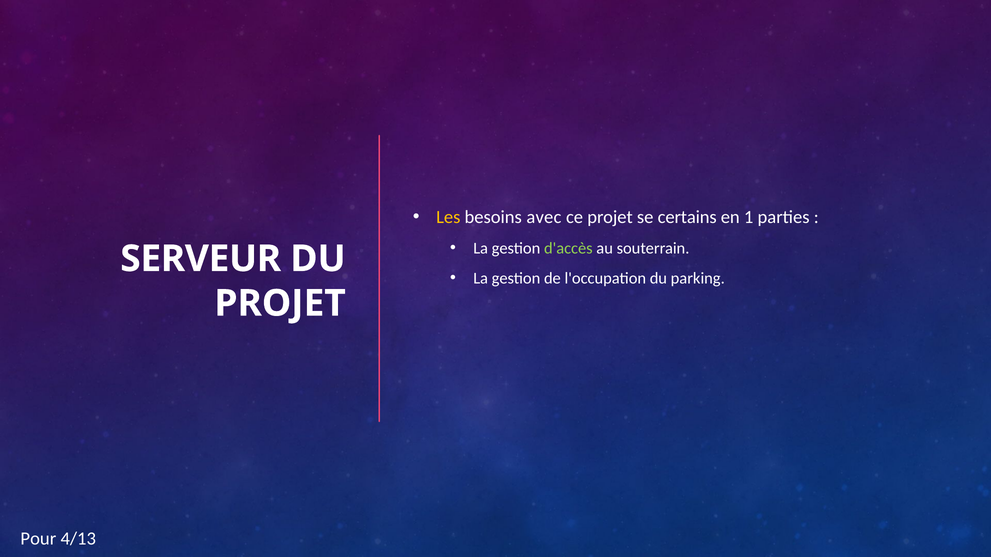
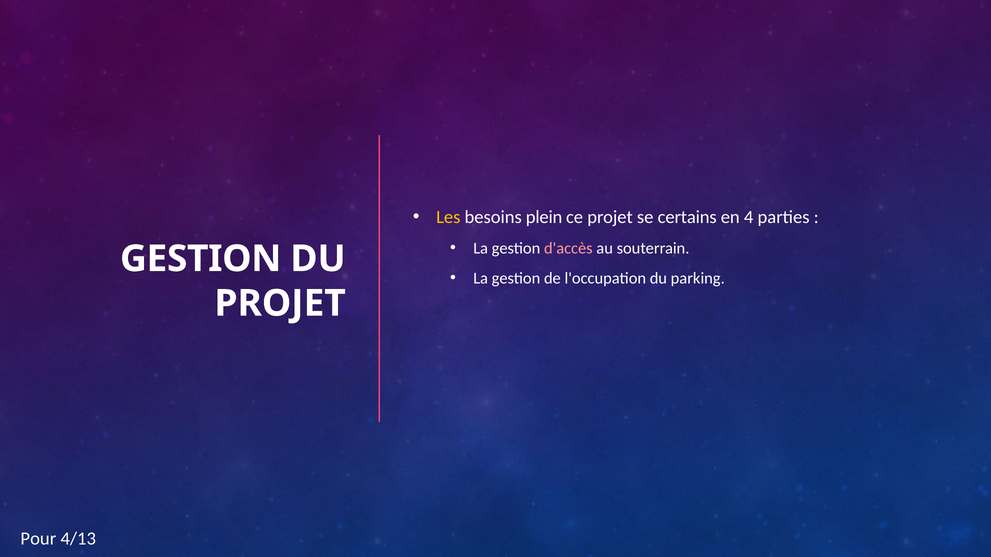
avec: avec -> plein (544, 217)
1: 1 -> 4 (749, 217)
d'accès colour: light green -> pink (568, 248)
SERVEUR: SERVEUR -> GESTION (201, 259)
